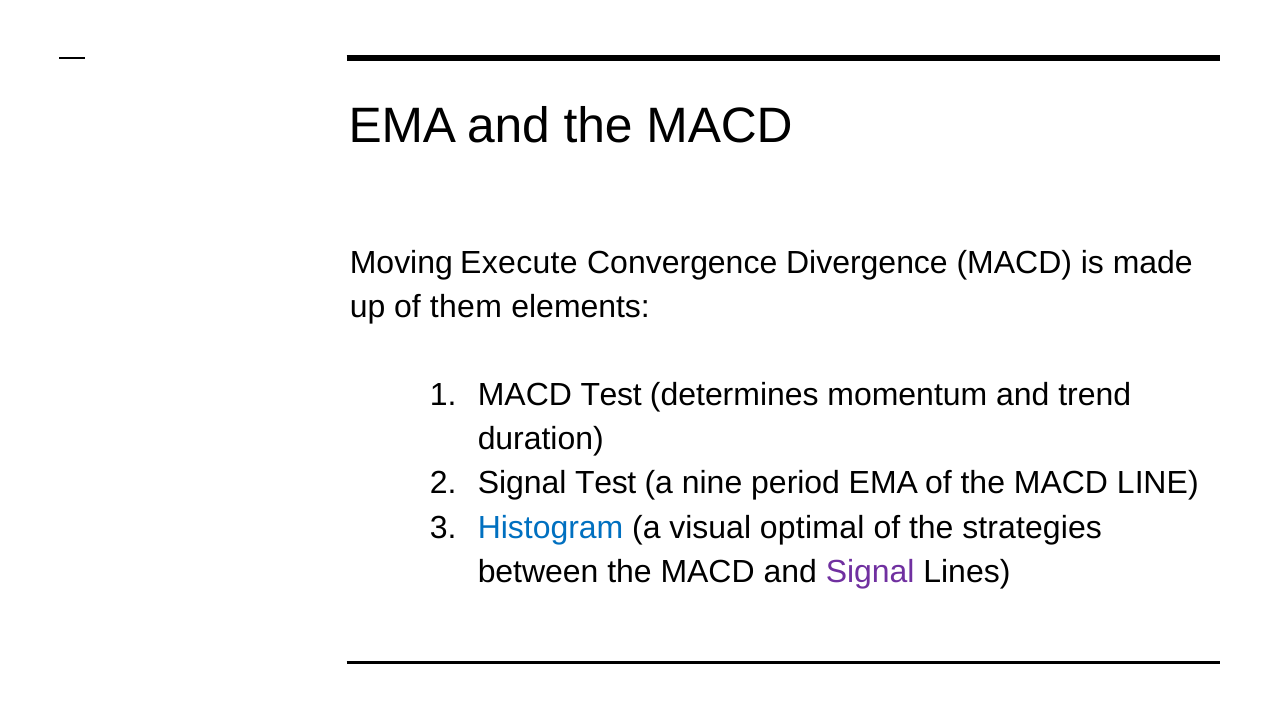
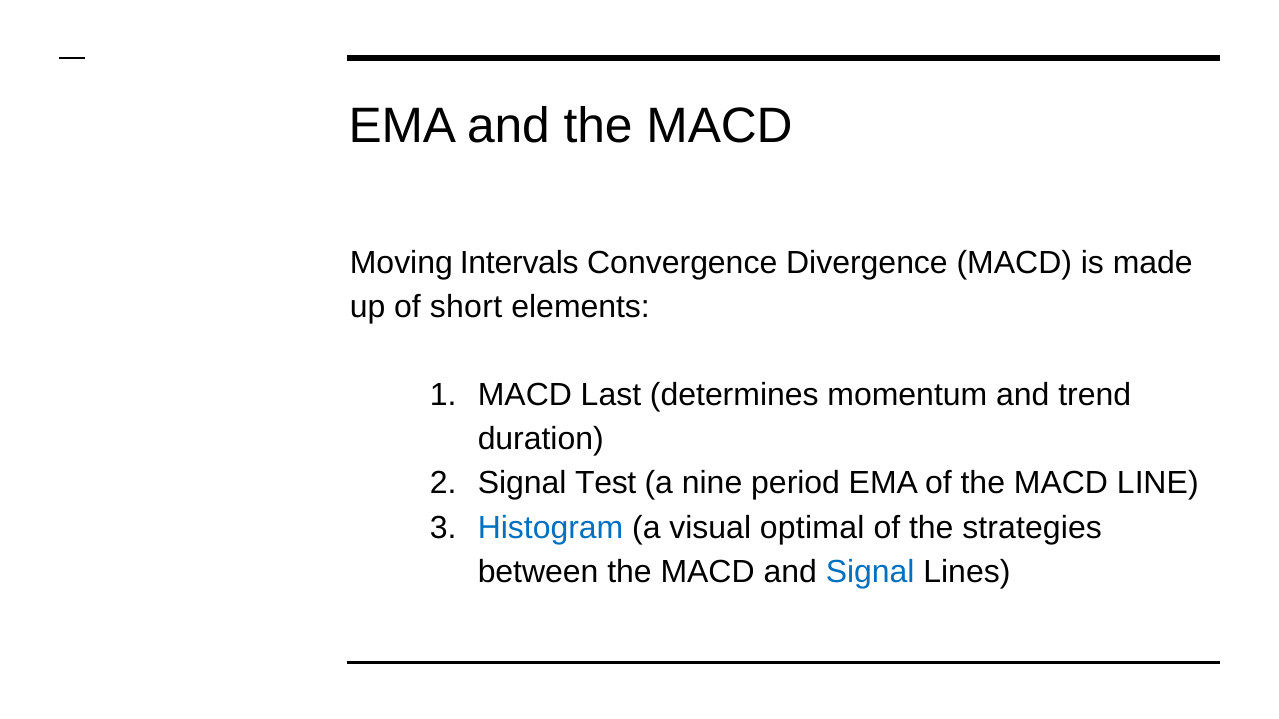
Execute: Execute -> Intervals (519, 263)
them: them -> short (466, 307)
MACD Test: Test -> Last (611, 396)
Signal colour: purple -> blue (870, 572)
